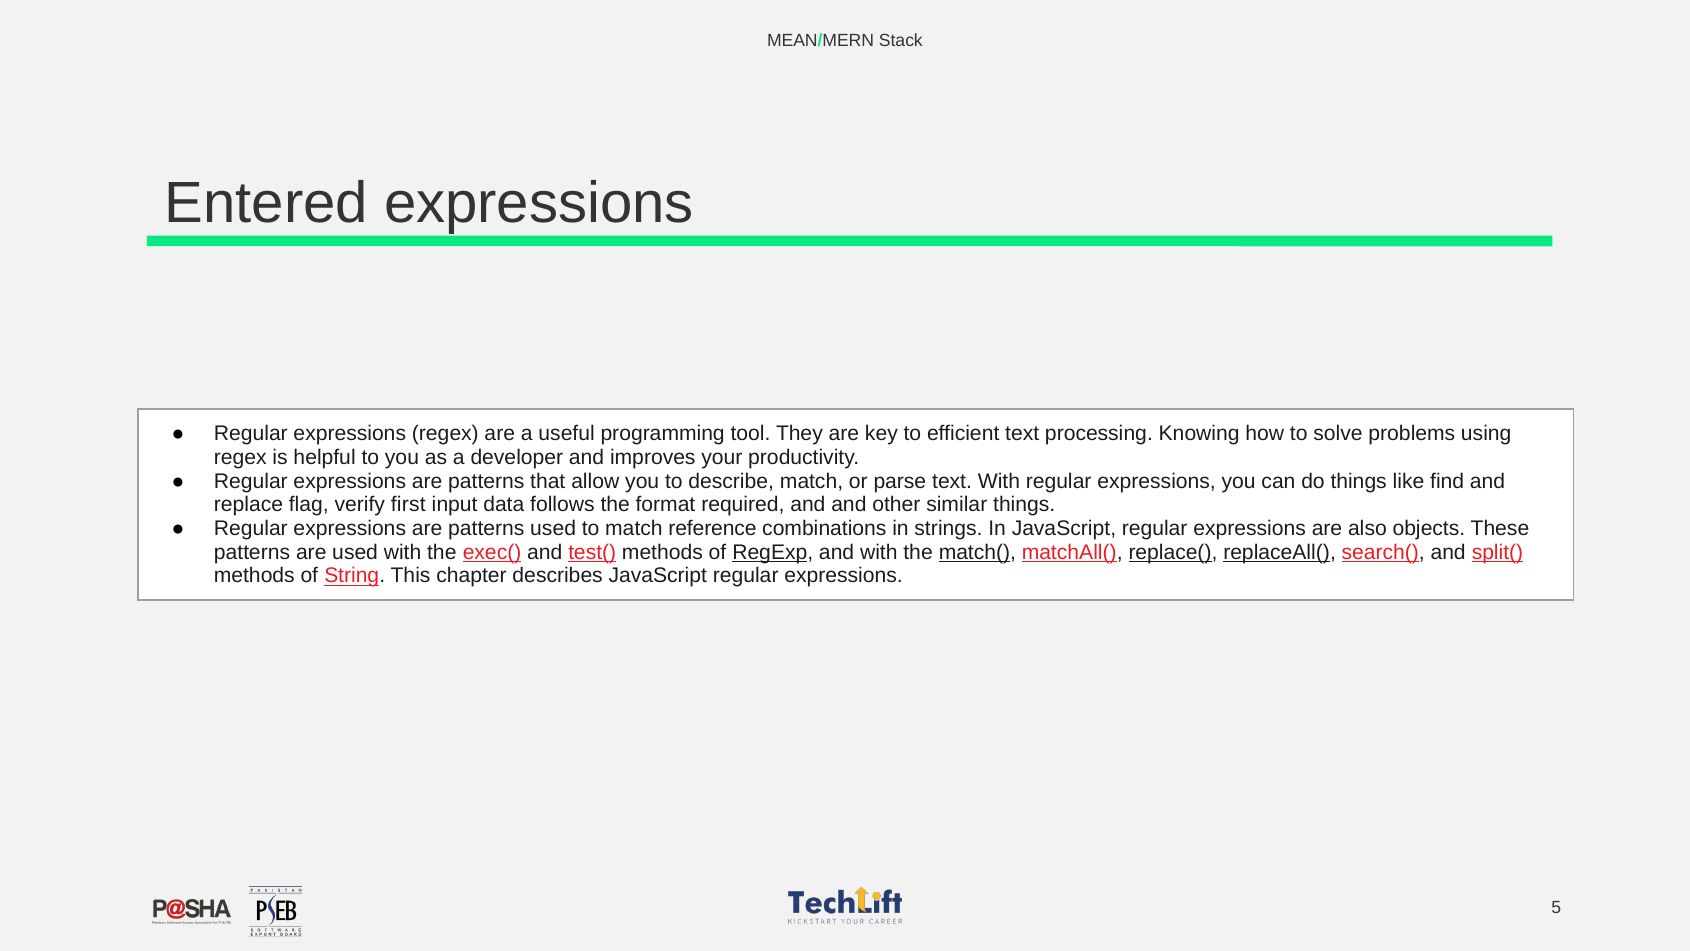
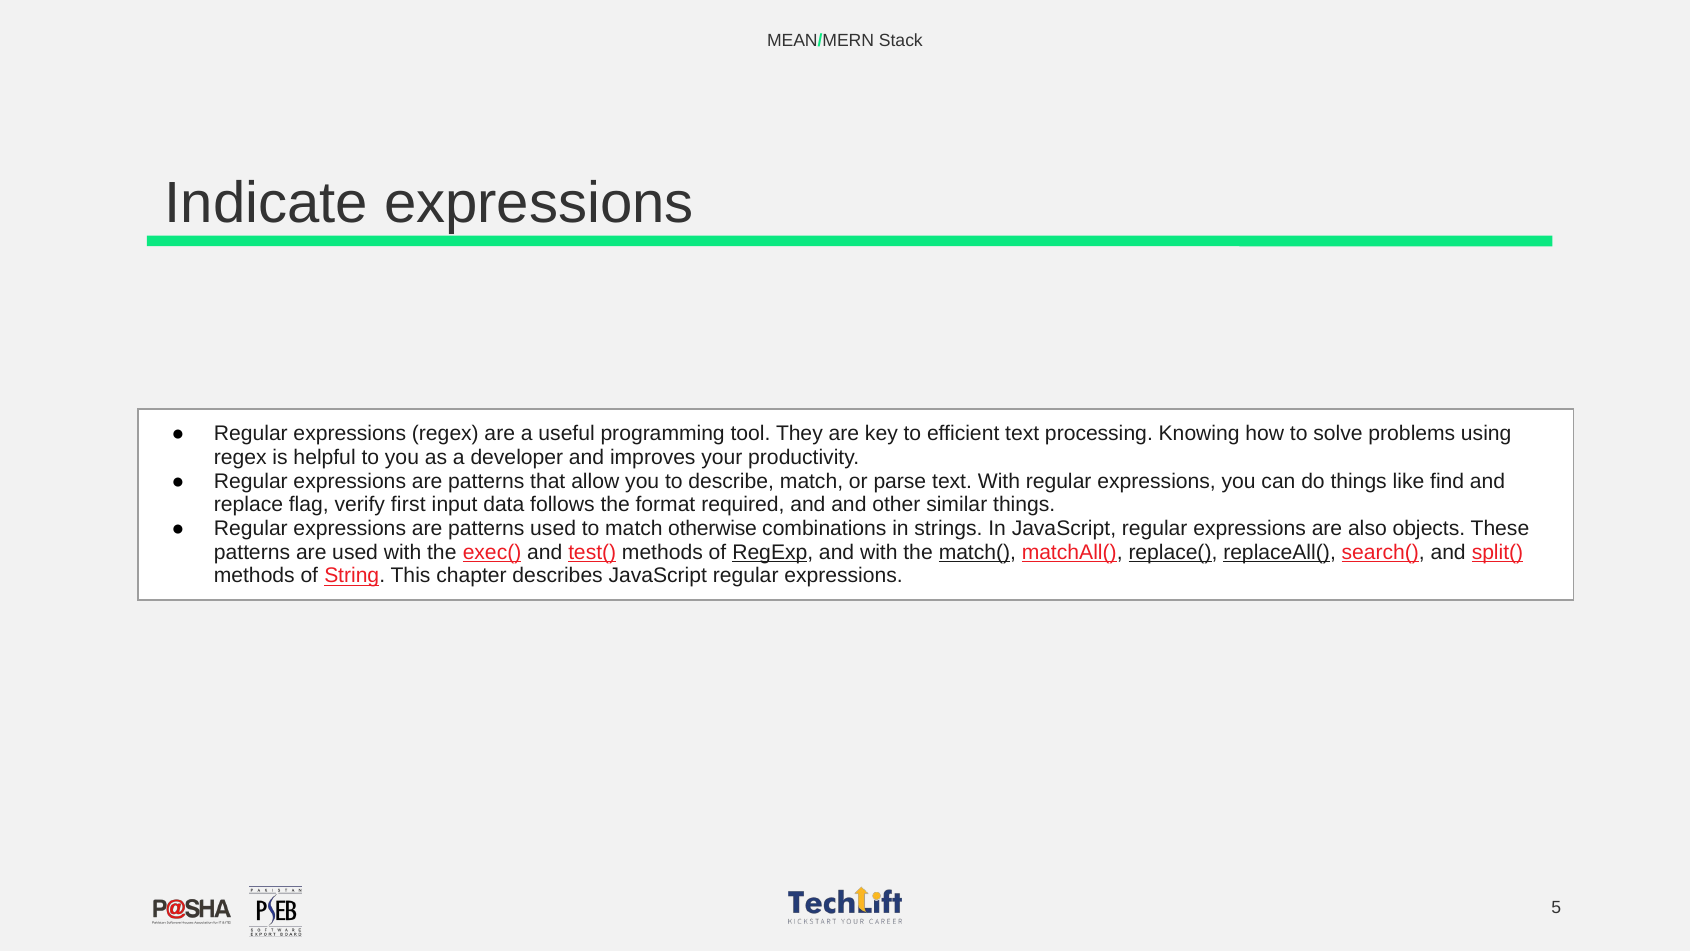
Entered: Entered -> Indicate (266, 203)
reference: reference -> otherwise (713, 528)
